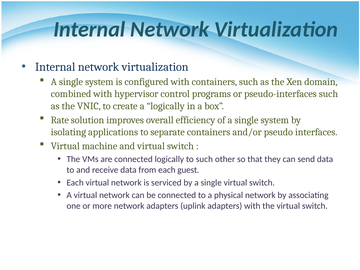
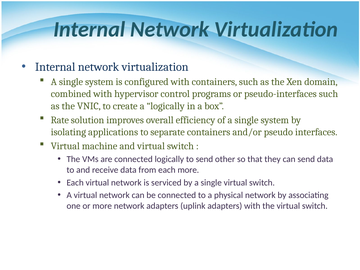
to such: such -> send (204, 159)
each guest: guest -> more (188, 170)
